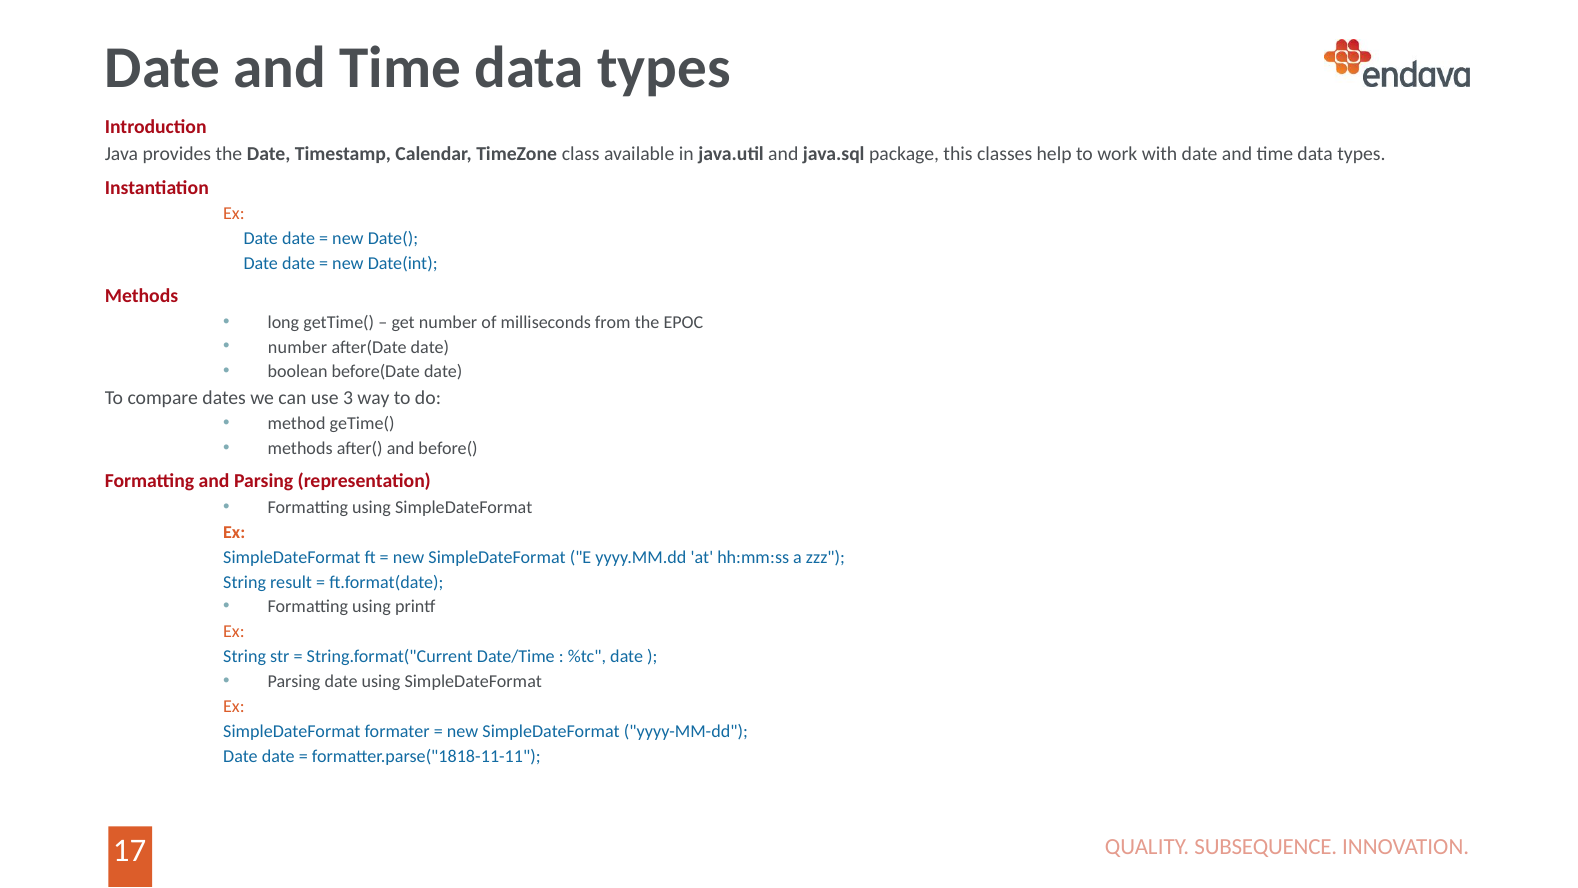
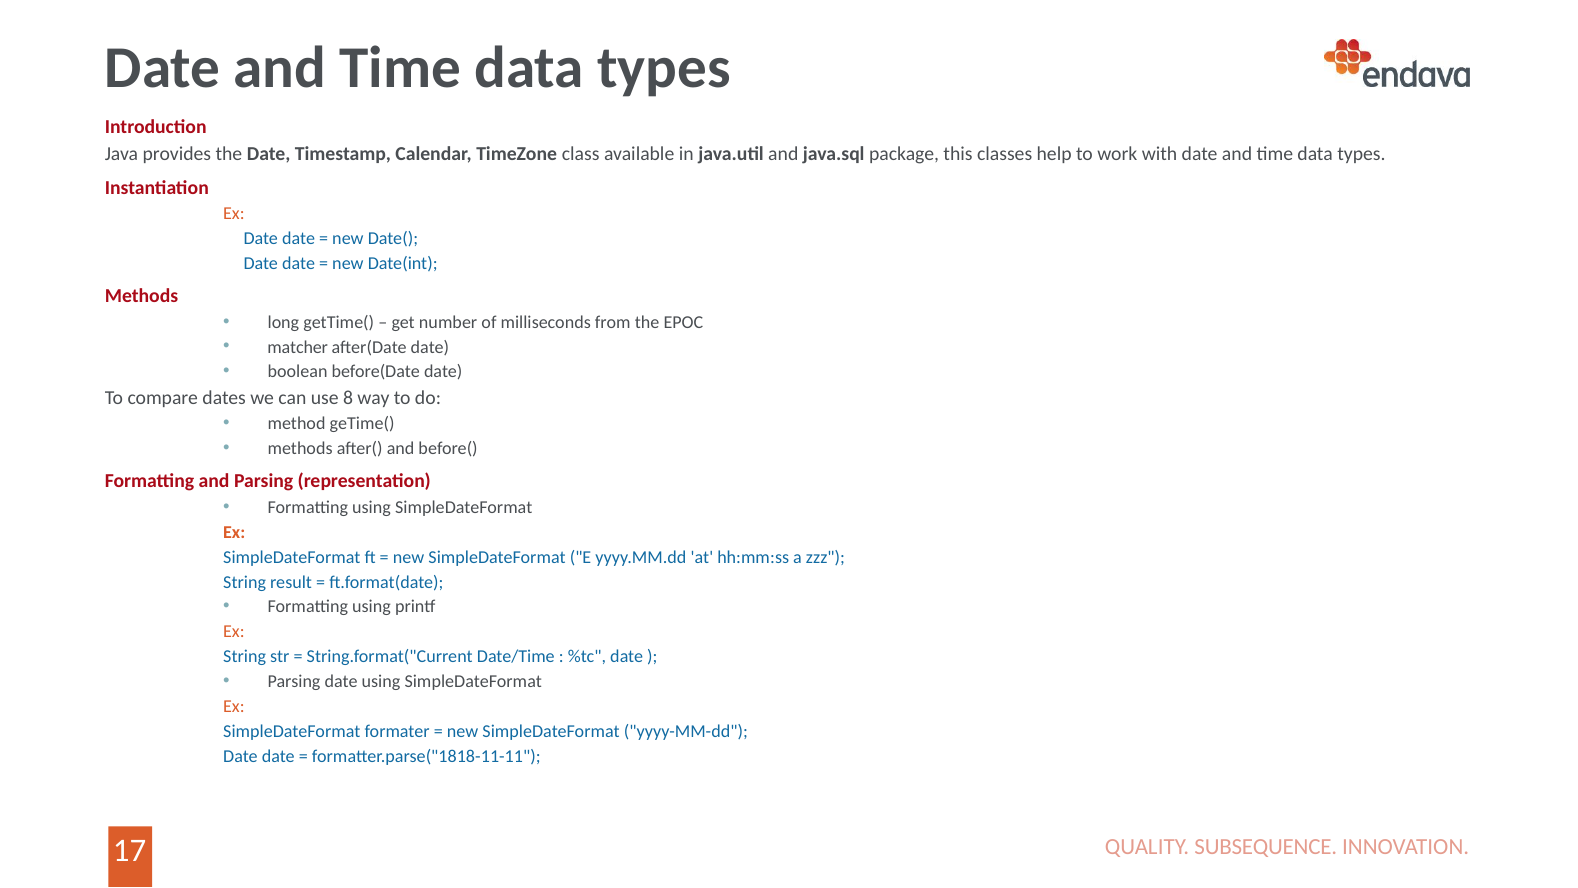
number: number -> matcher (298, 347)
3: 3 -> 8 (348, 397)
